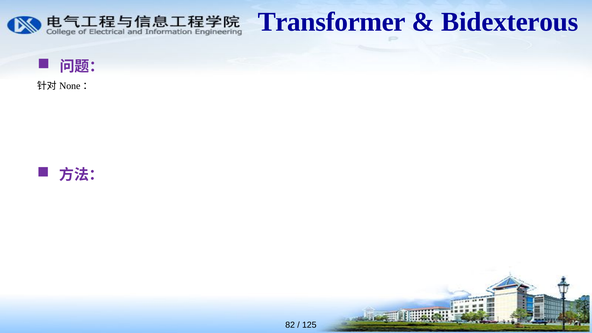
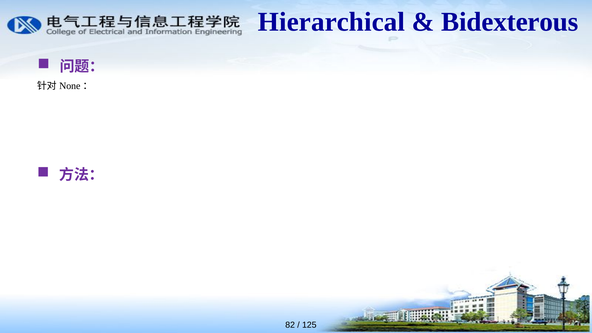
Transformer: Transformer -> Hierarchical (331, 22)
